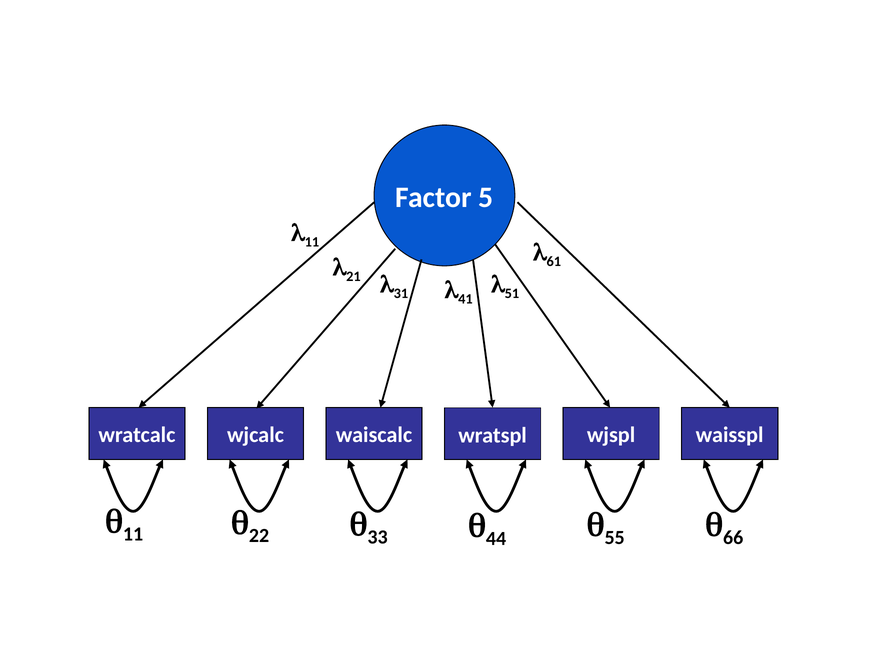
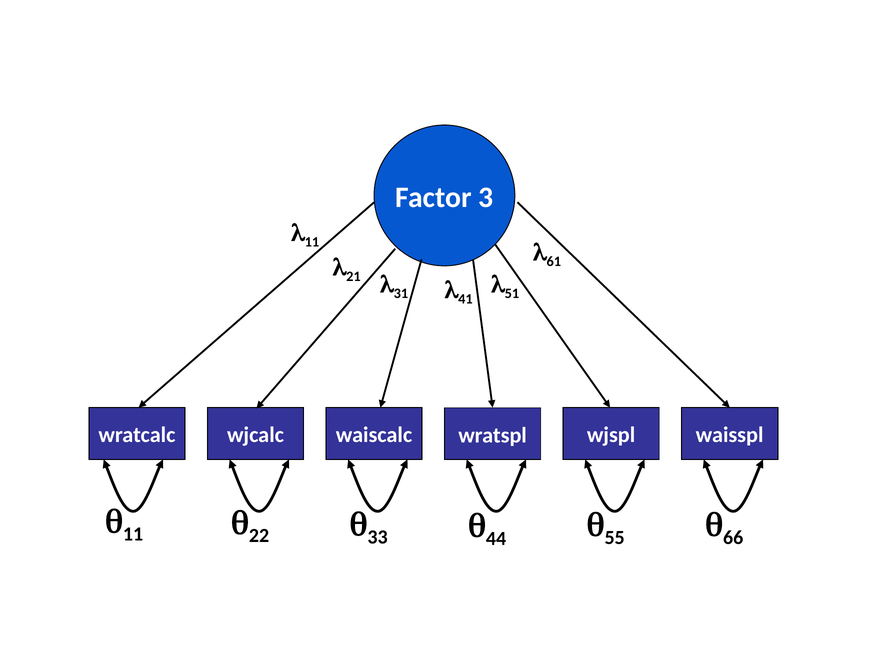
5: 5 -> 3 (486, 197)
